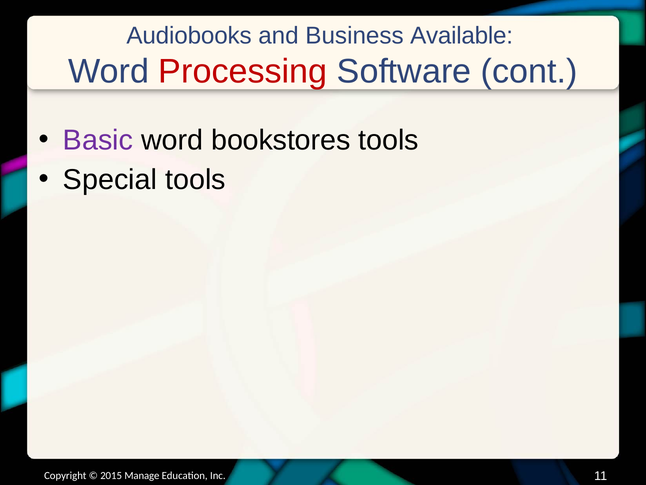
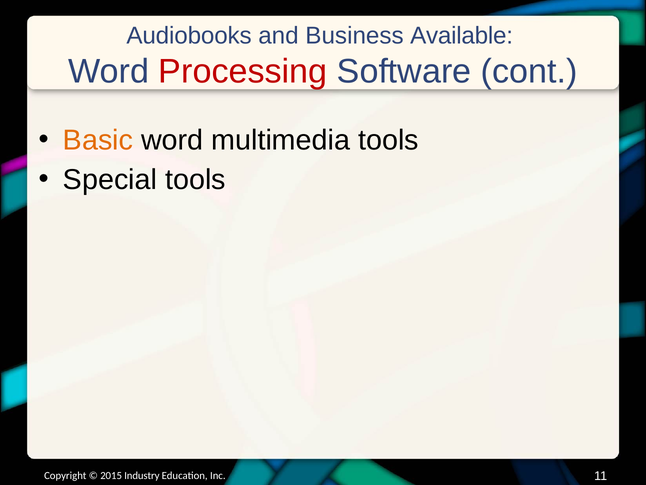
Basic colour: purple -> orange (98, 140)
bookstores: bookstores -> multimedia (281, 140)
Manage: Manage -> Industry (142, 475)
